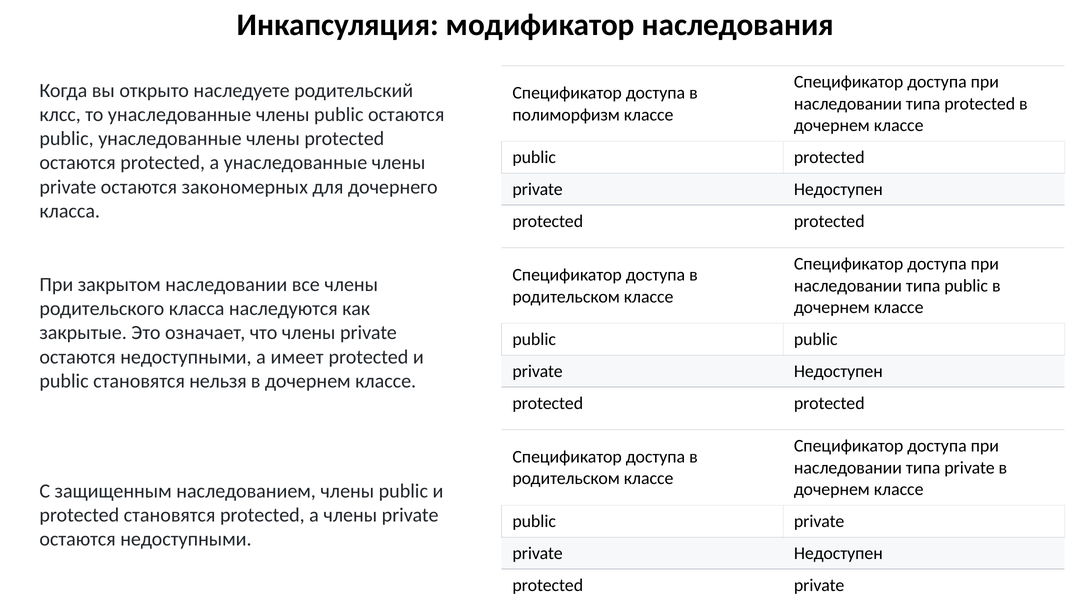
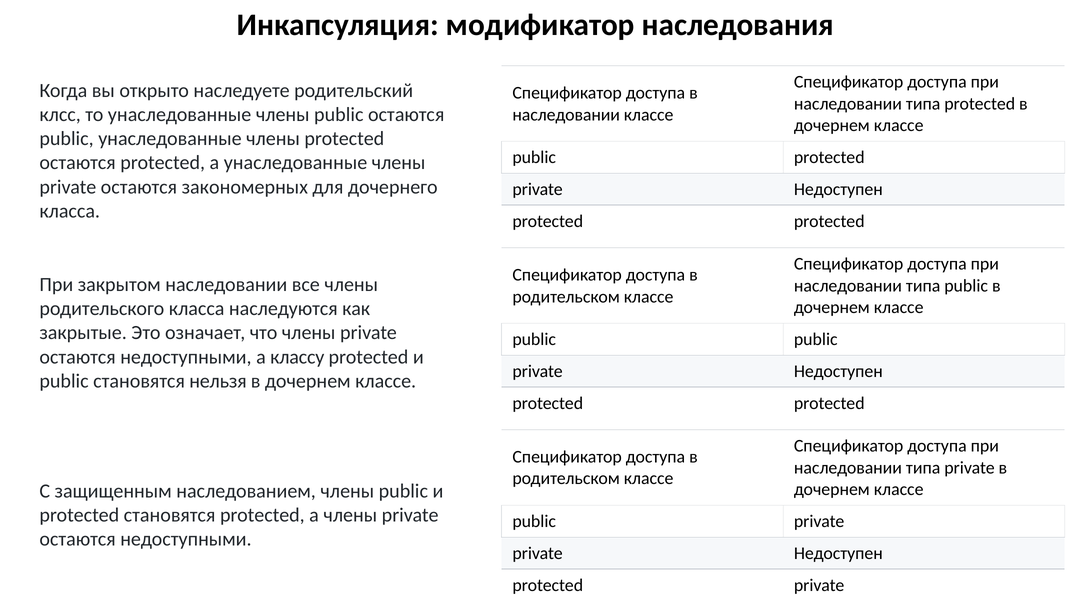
полиморфизм: полиморфизм -> наследовании (566, 115)
имеет: имеет -> классу (297, 357)
